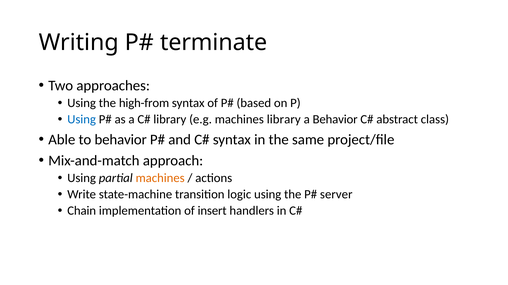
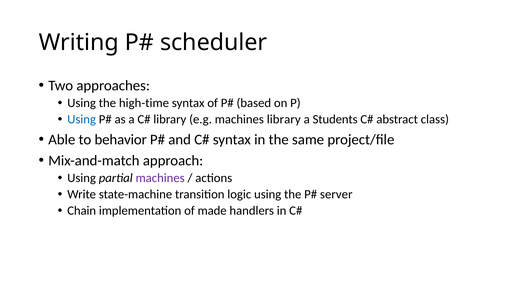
terminate: terminate -> scheduler (214, 43)
high-from: high-from -> high-time (144, 103)
a Behavior: Behavior -> Students (335, 120)
machines colour: orange -> purple (160, 179)
insert: insert -> made (212, 211)
